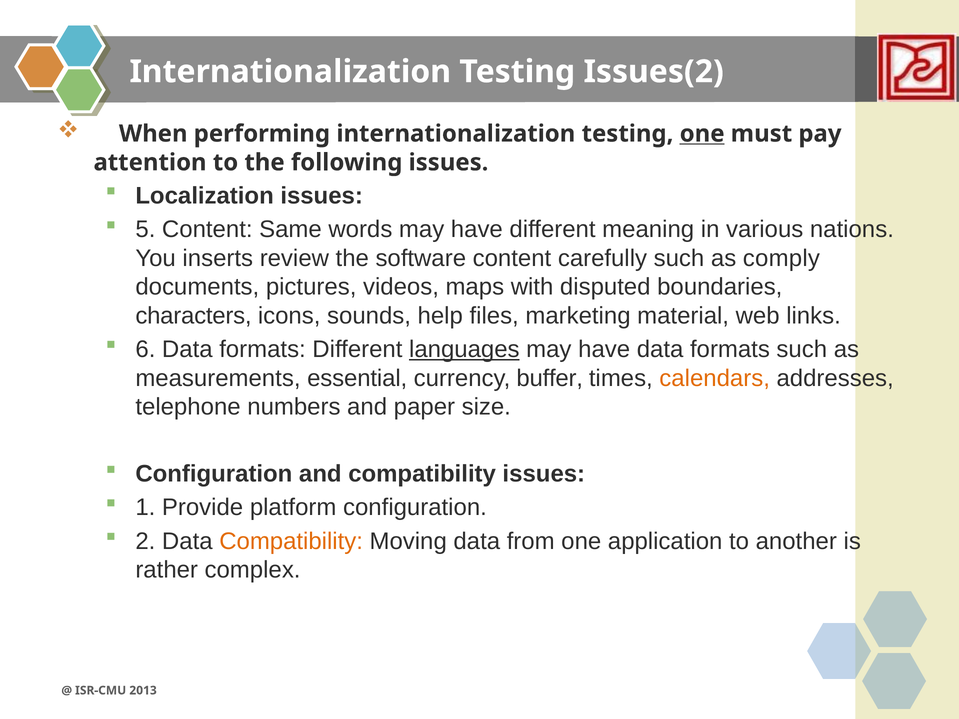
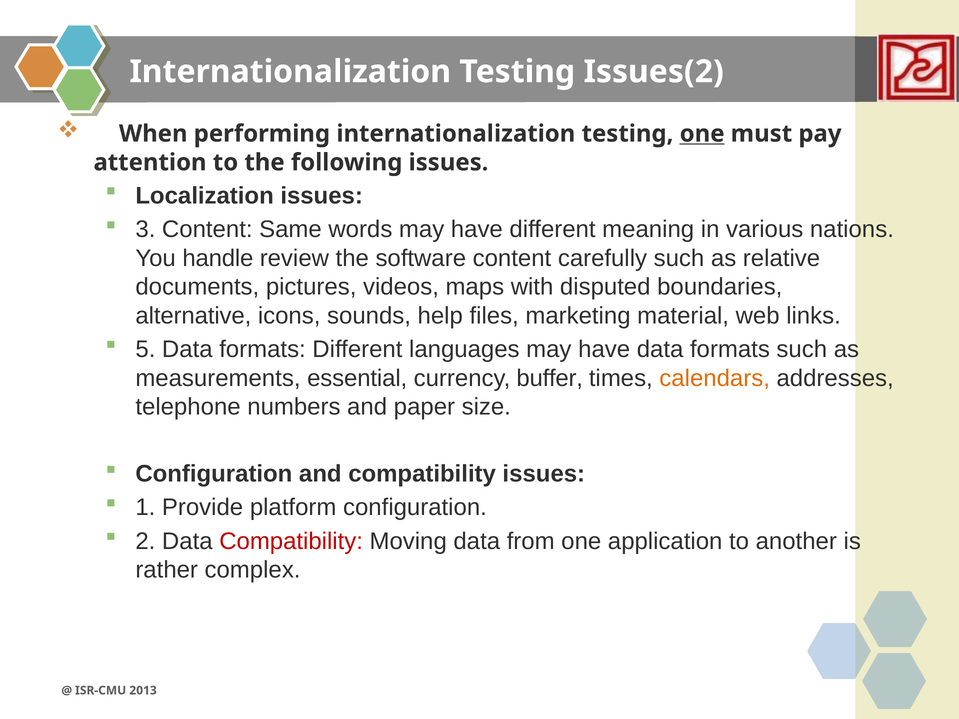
5: 5 -> 3 (145, 230)
inserts: inserts -> handle (218, 258)
comply: comply -> relative (782, 258)
characters: characters -> alternative (193, 316)
6: 6 -> 5 (145, 350)
languages underline: present -> none (464, 350)
Compatibility colour: orange -> red (291, 541)
